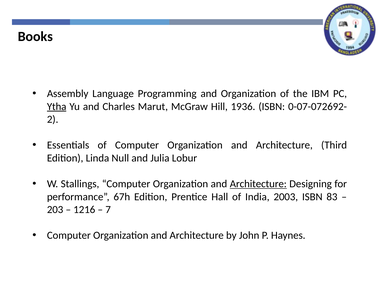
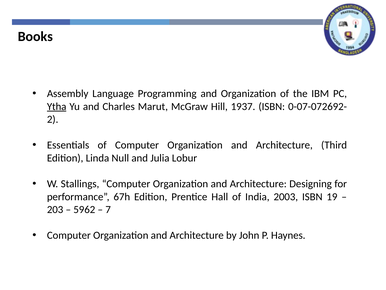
1936: 1936 -> 1937 (243, 106)
Architecture underline: present -> none (258, 184)
83: 83 -> 19 (332, 196)
1216: 1216 -> 5962 (84, 209)
